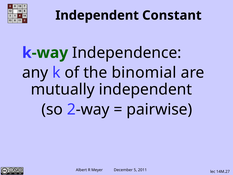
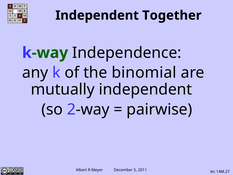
Constant: Constant -> Together (172, 15)
